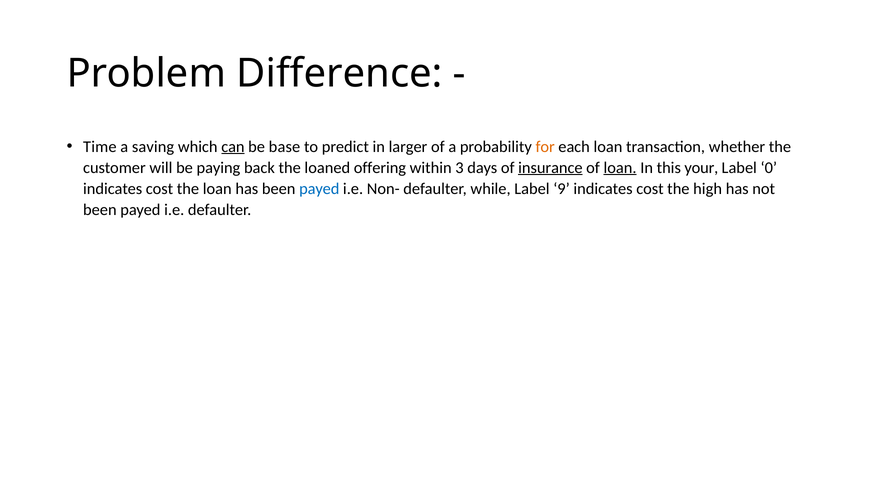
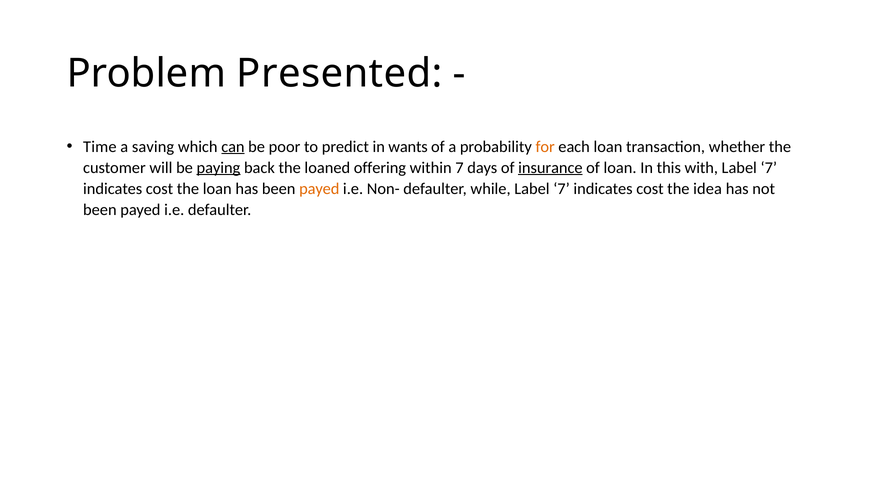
Difference: Difference -> Presented (339, 74)
base: base -> poor (285, 147)
larger: larger -> wants (408, 147)
paying underline: none -> present (218, 168)
within 3: 3 -> 7 (460, 168)
loan underline: present -> none (620, 168)
your: your -> with (701, 168)
0: 0 -> 7 (769, 168)
payed colour: blue -> orange (319, 189)
while Label 9: 9 -> 7 (561, 189)
high: high -> idea (708, 189)
